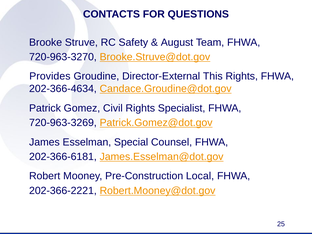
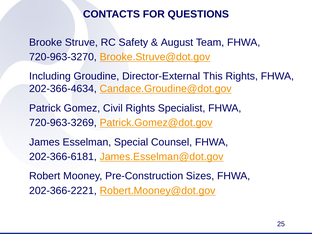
Provides: Provides -> Including (50, 76)
Local: Local -> Sizes (200, 176)
